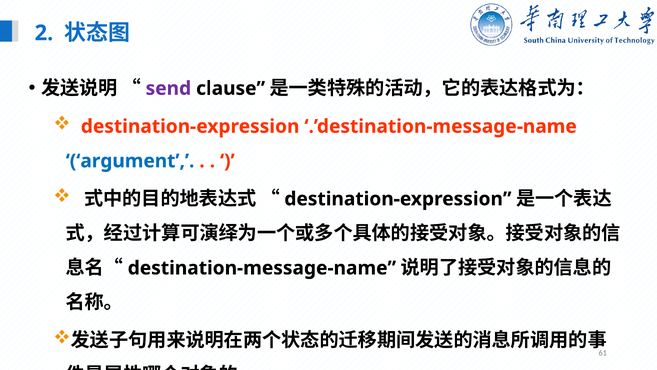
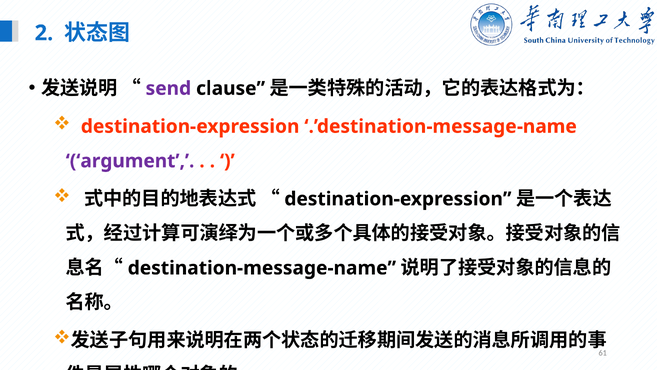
argument colour: blue -> purple (130, 161)
